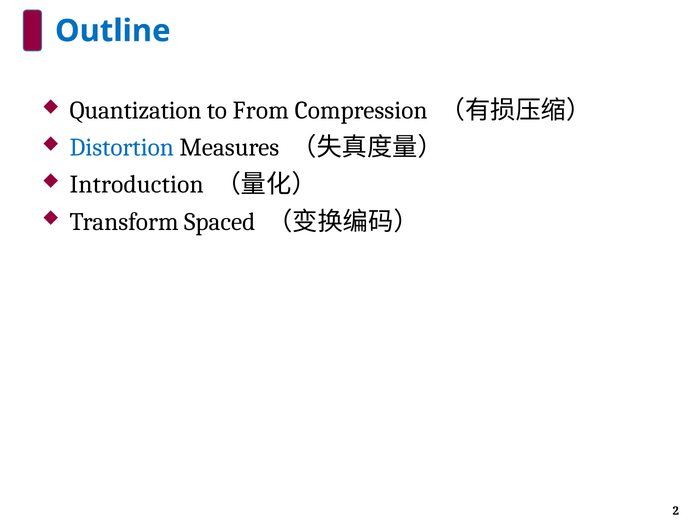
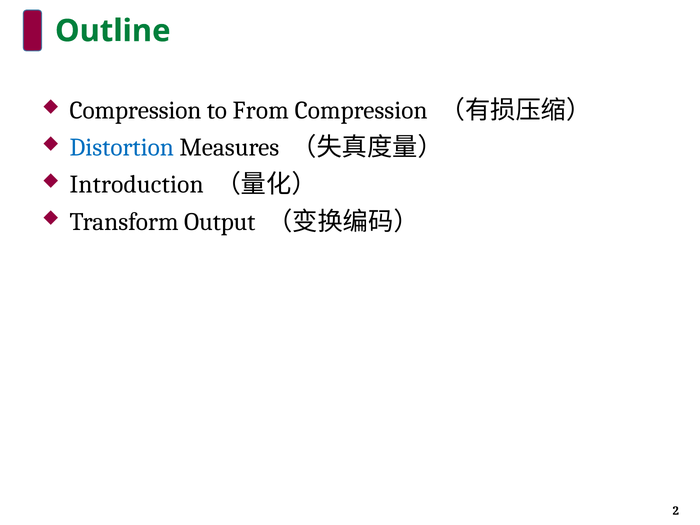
Outline colour: blue -> green (113, 31)
Quantization: Quantization -> Compression (135, 110)
Spaced: Spaced -> Output (220, 222)
